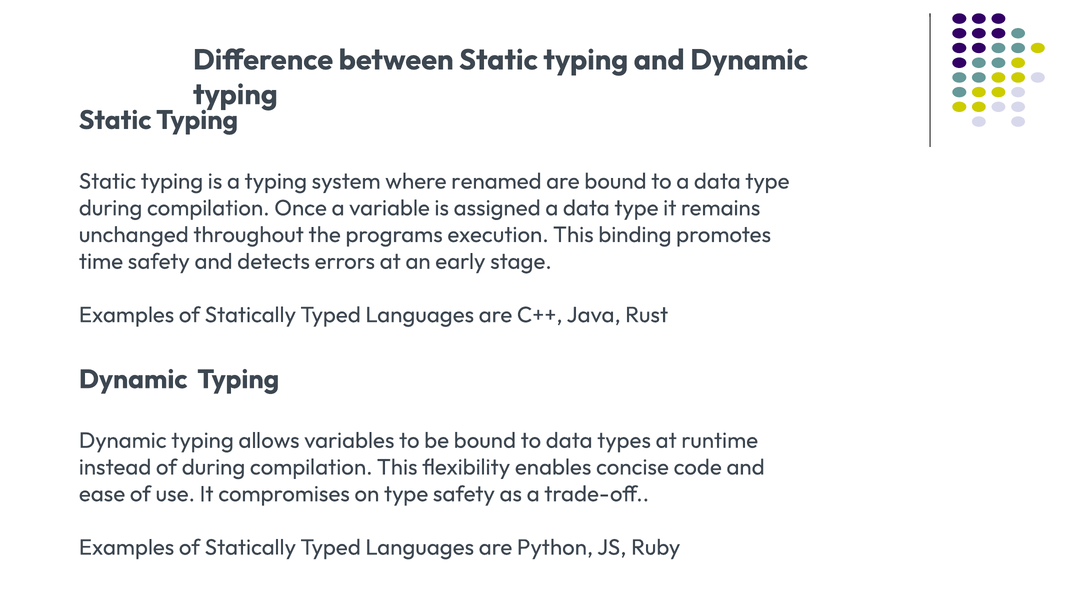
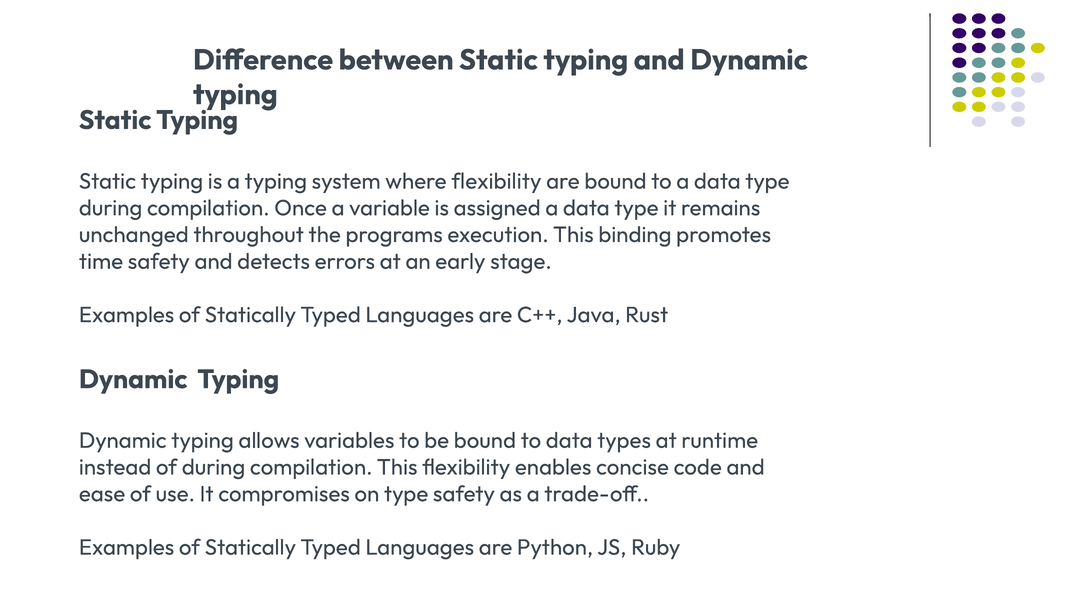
where renamed: renamed -> flexibility (496, 181)
